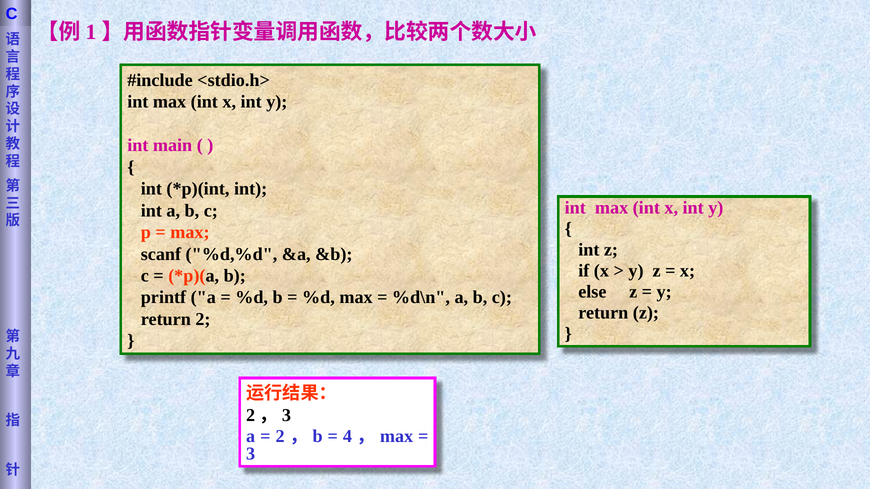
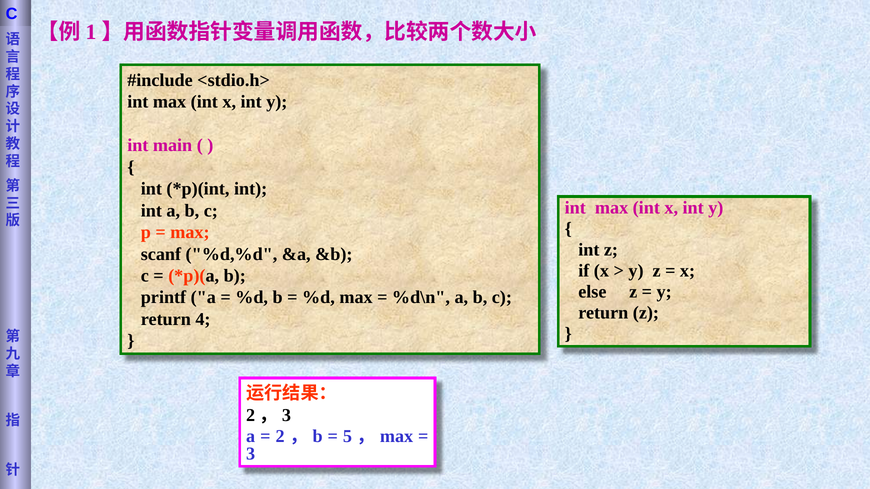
return 2: 2 -> 4 (203, 319)
4: 4 -> 5 (347, 437)
